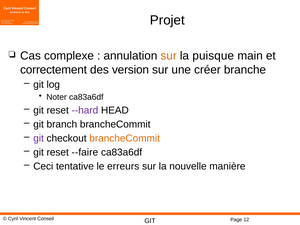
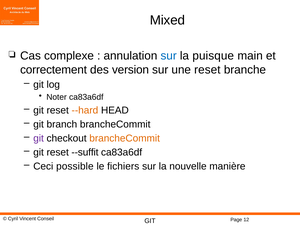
Projet: Projet -> Mixed (167, 20)
sur colour: orange -> blue (169, 56)
une créer: créer -> reset (207, 70)
--hard colour: purple -> orange (85, 110)
--faire: --faire -> --suffit (85, 152)
tentative: tentative -> possible (75, 166)
erreurs: erreurs -> fichiers (123, 166)
